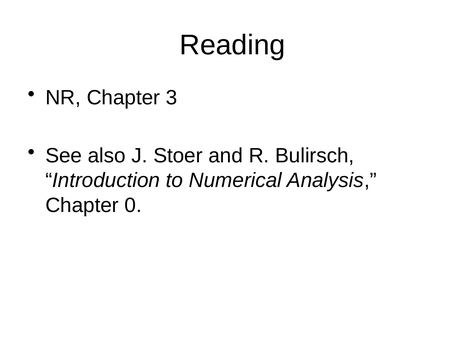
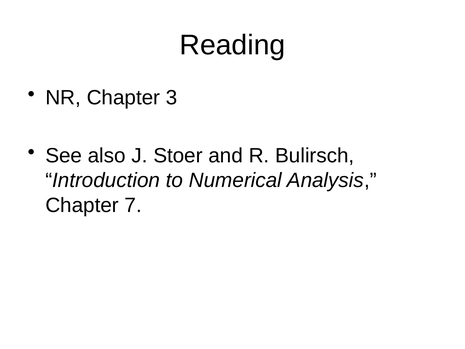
0: 0 -> 7 (133, 205)
